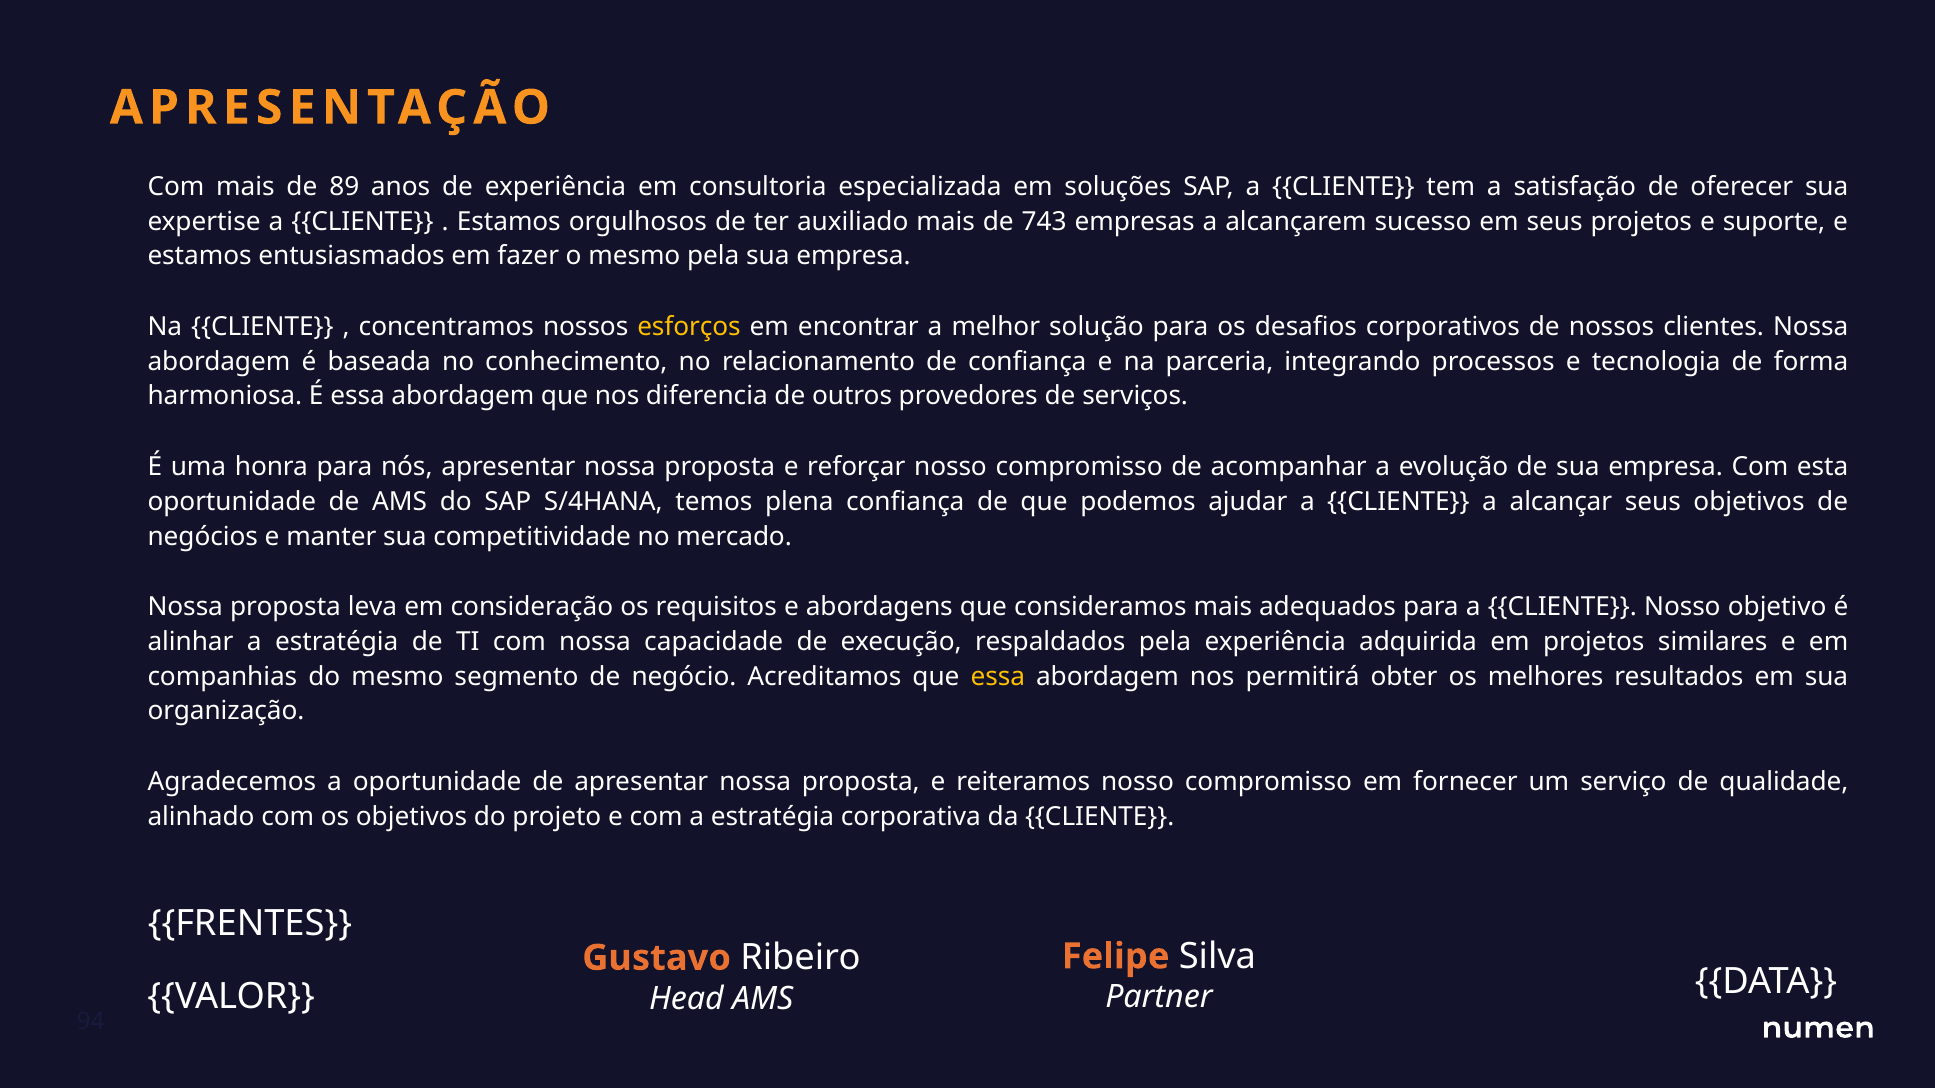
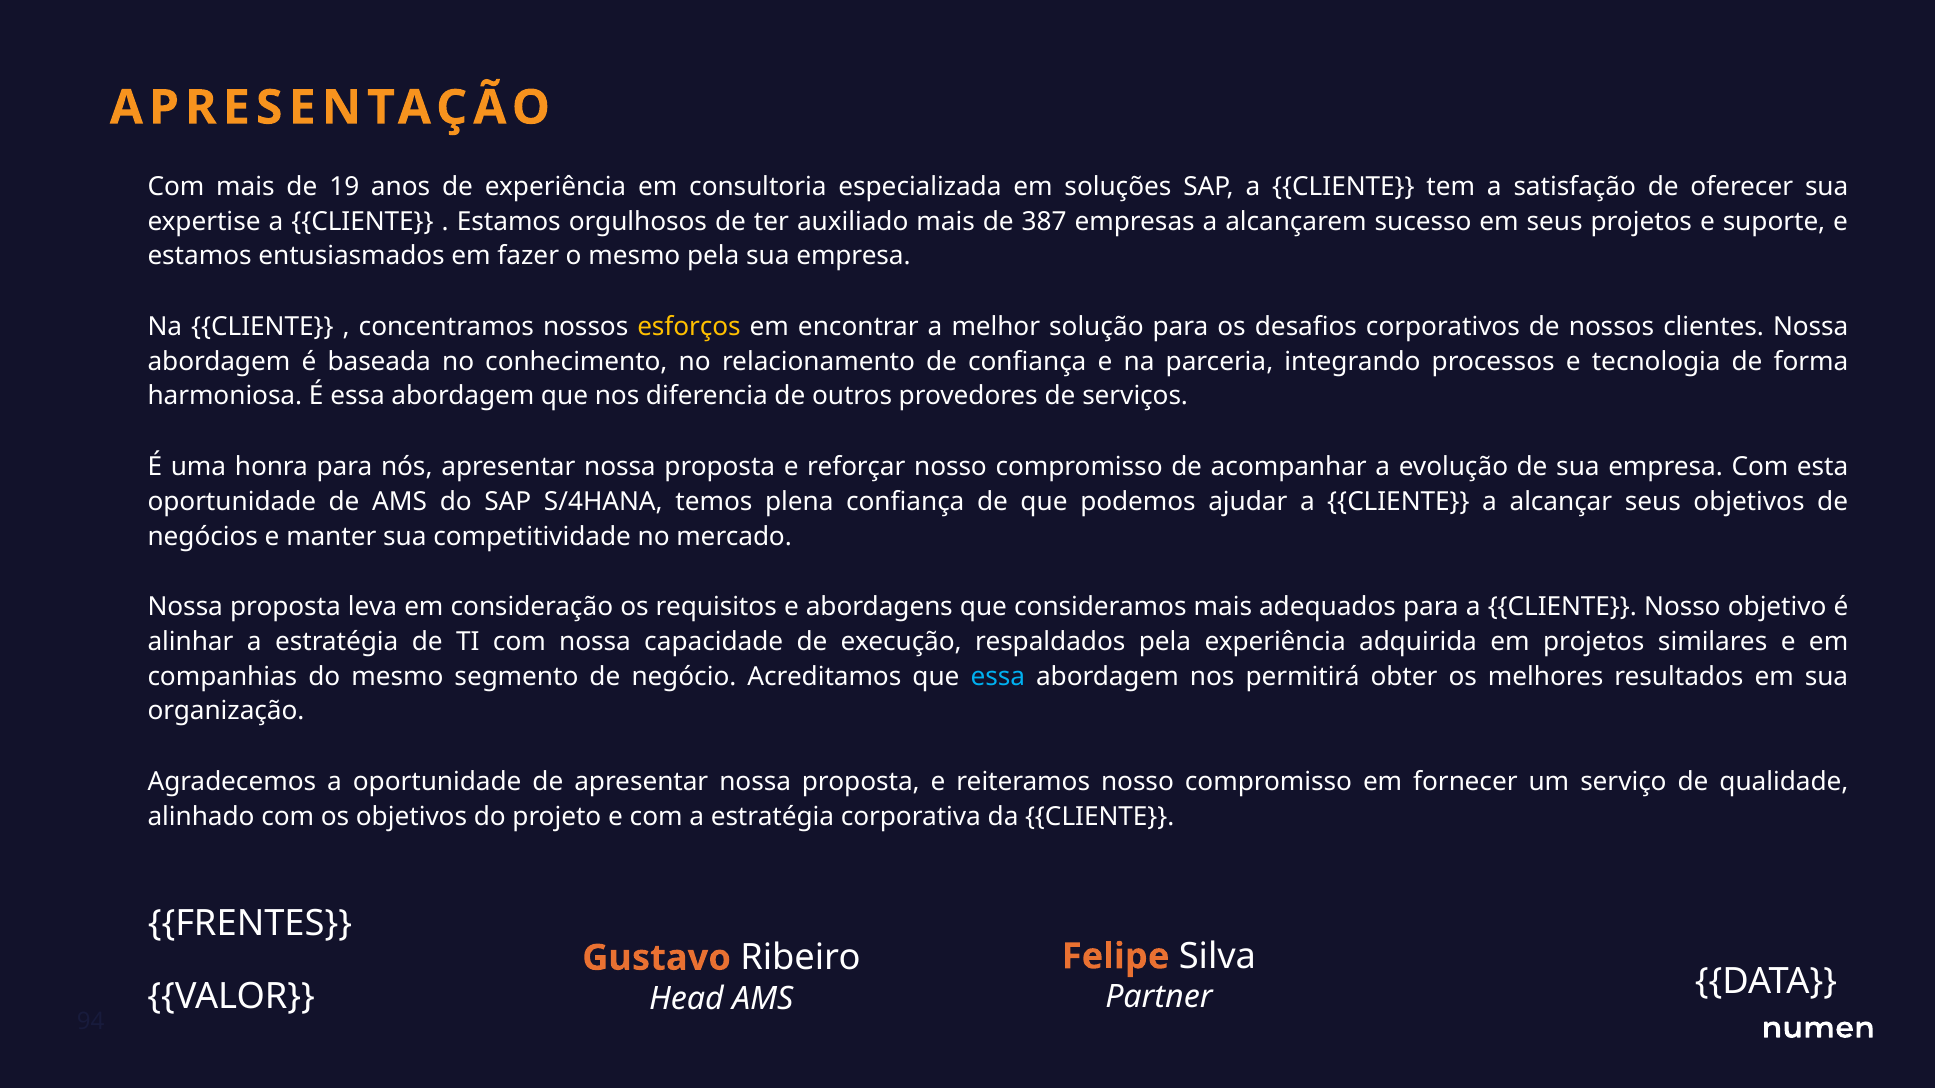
89: 89 -> 19 (344, 187)
743: 743 -> 387 (1044, 222)
essa colour: yellow -> light blue (998, 677)
